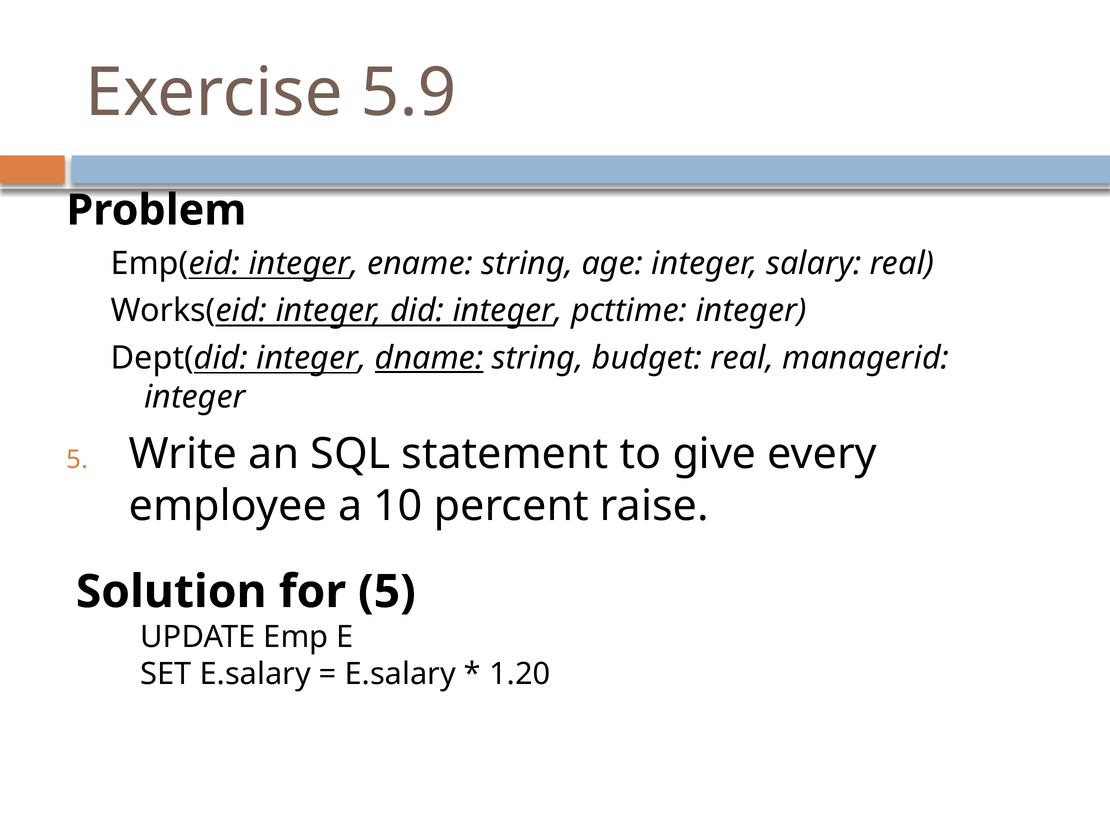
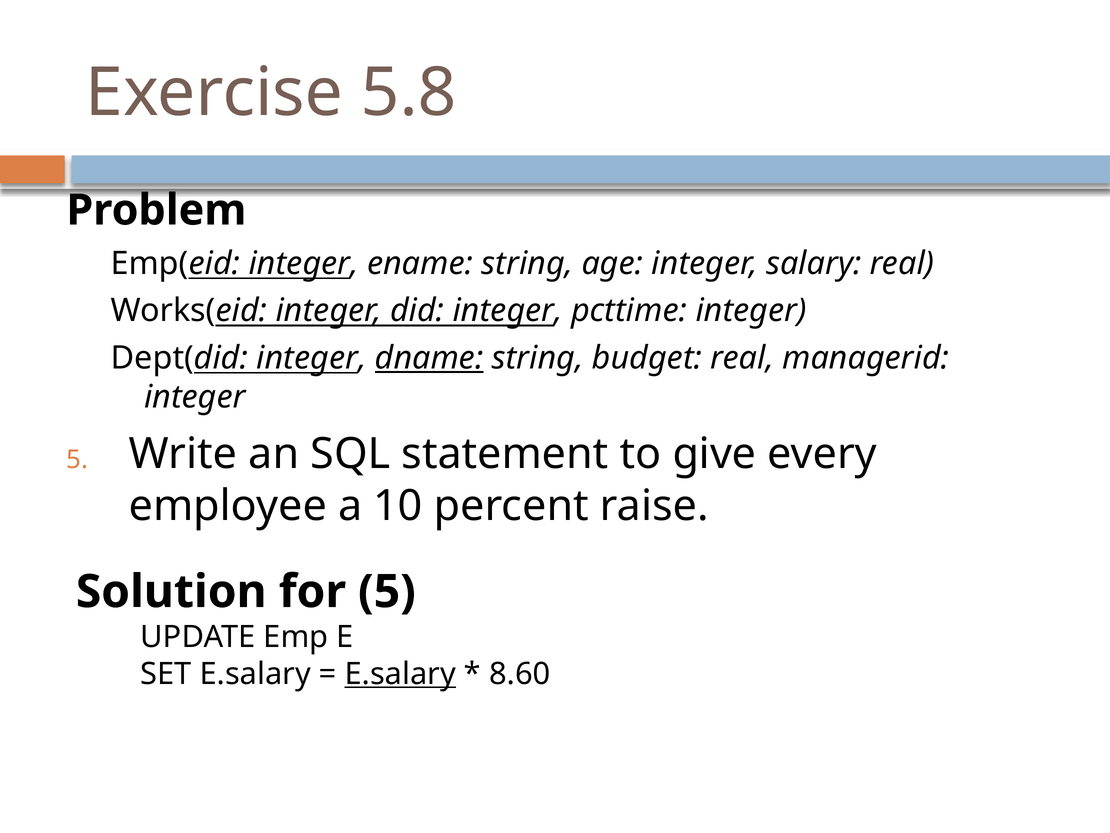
5.9: 5.9 -> 5.8 (409, 93)
E.salary underline: none -> present (400, 674)
1.20: 1.20 -> 8.60 (520, 674)
